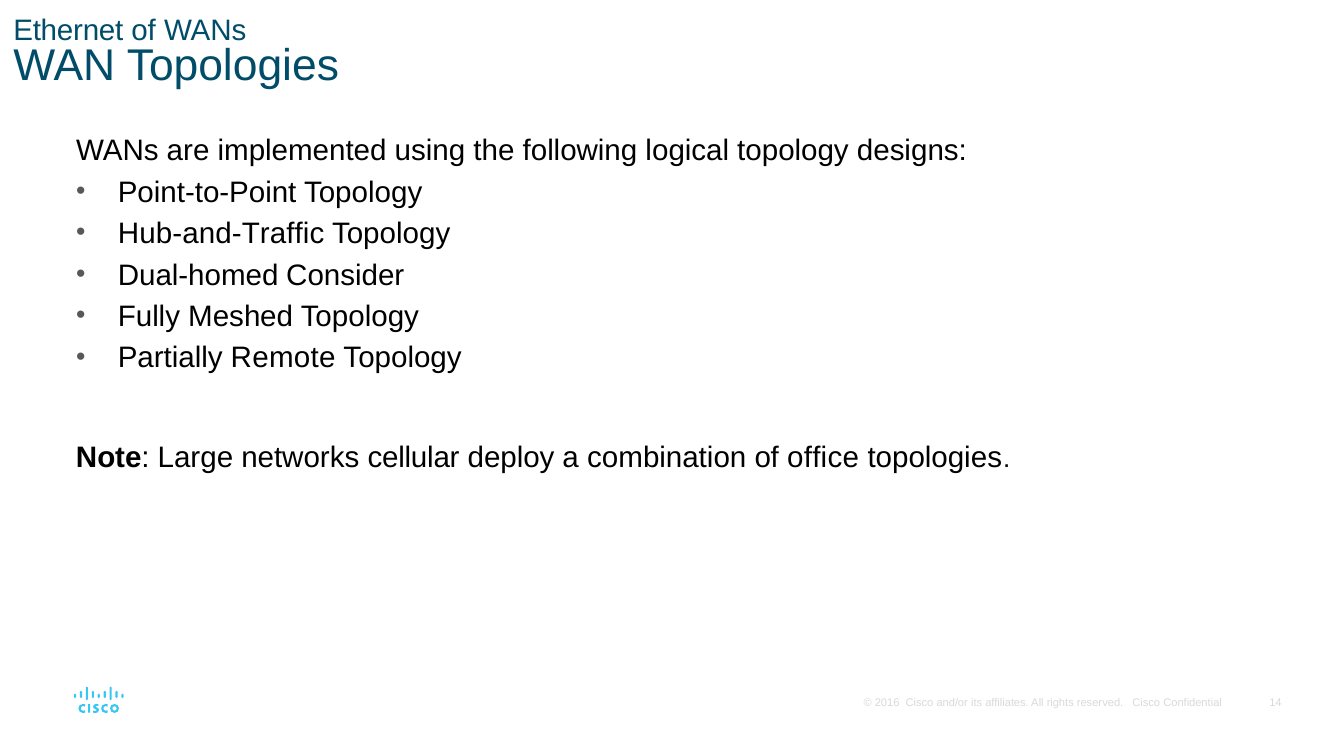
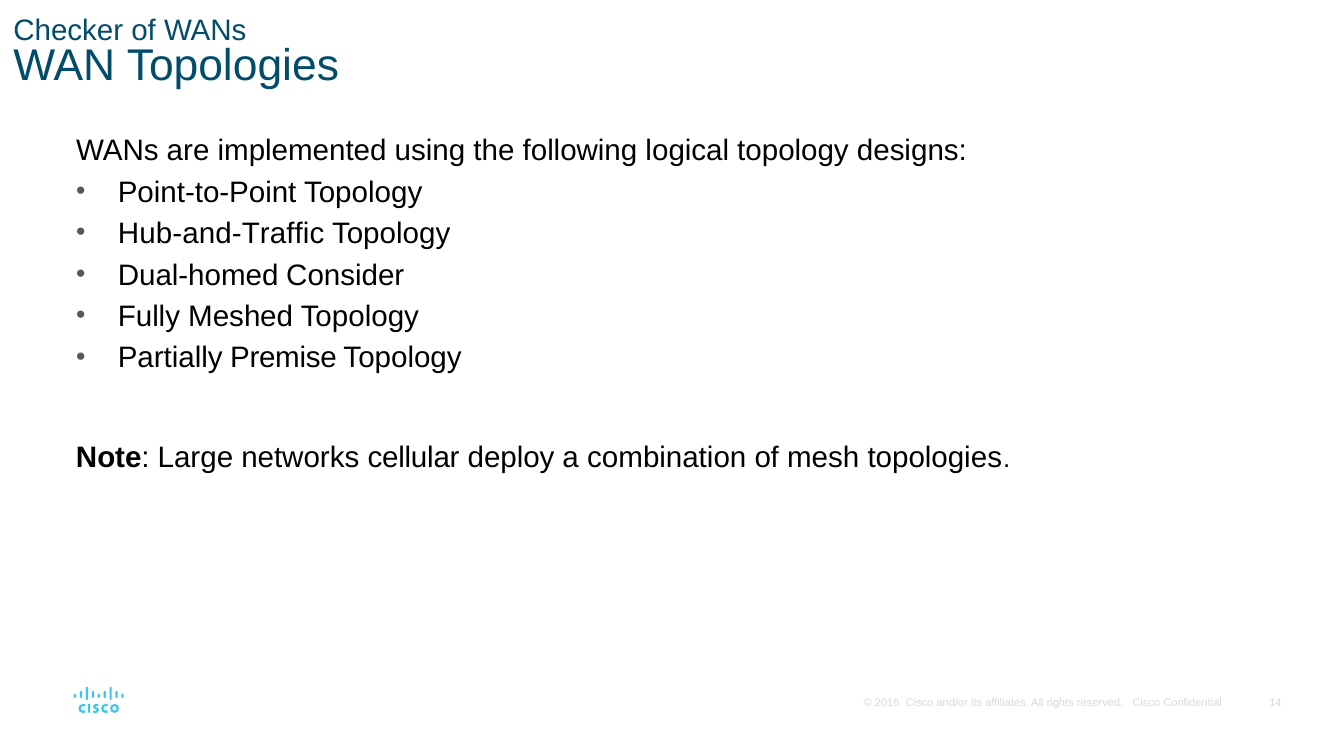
Ethernet: Ethernet -> Checker (68, 31)
Remote: Remote -> Premise (283, 358)
office: office -> mesh (823, 458)
